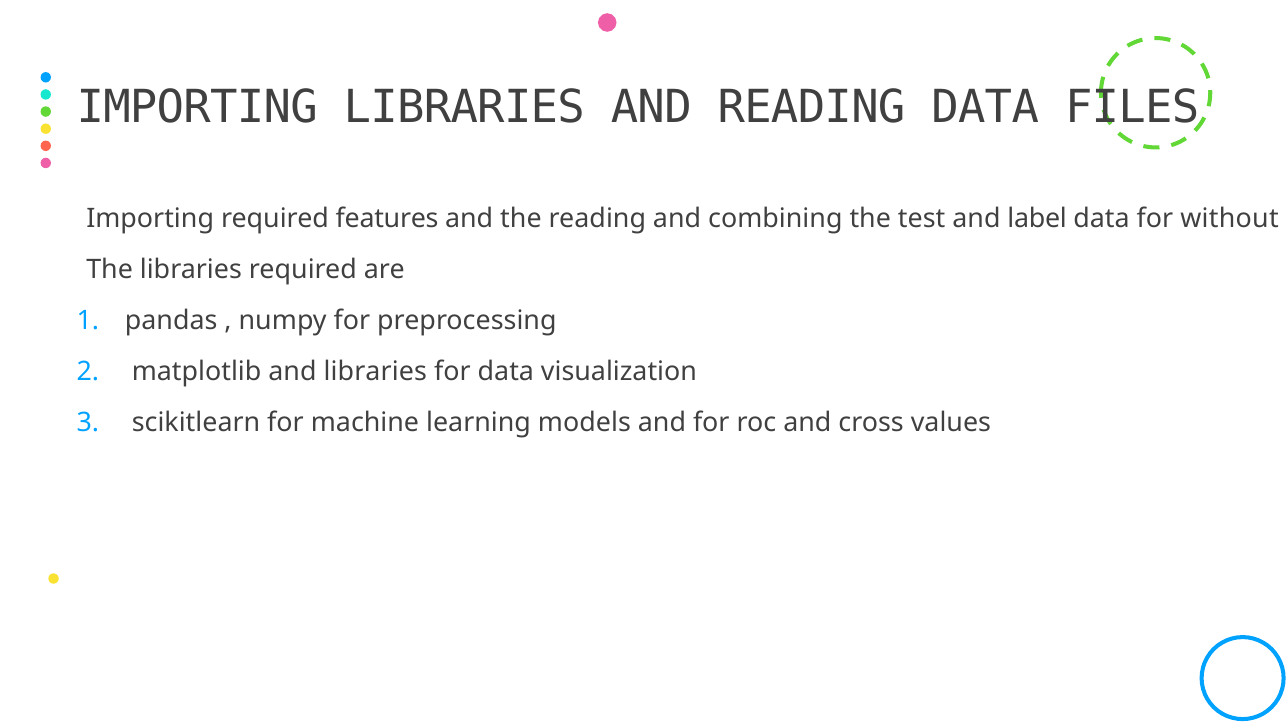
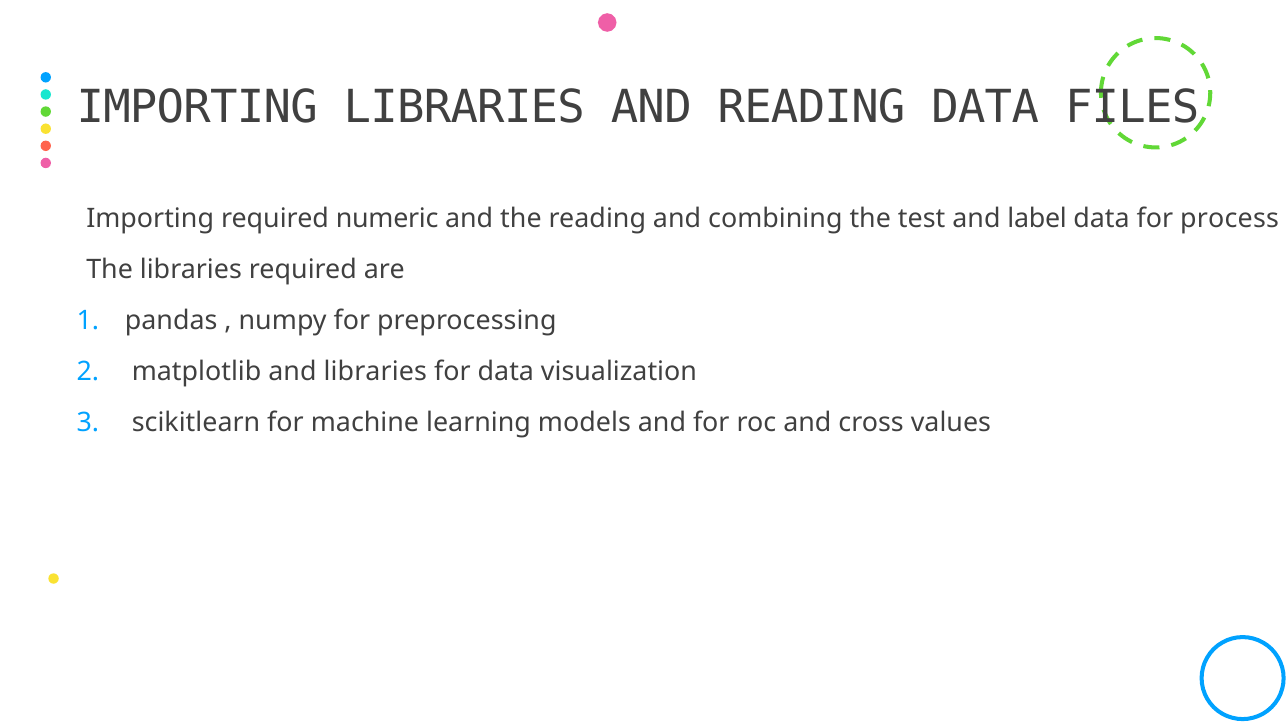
features: features -> numeric (387, 218)
without: without -> process (1230, 218)
